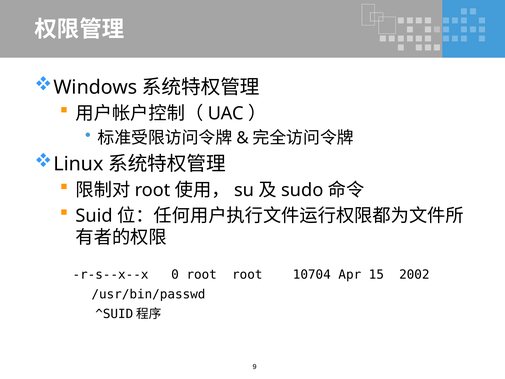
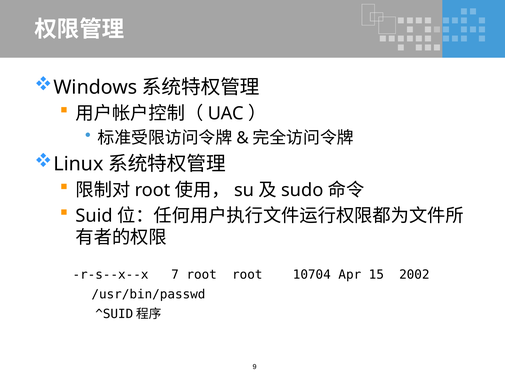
0: 0 -> 7 (175, 274)
